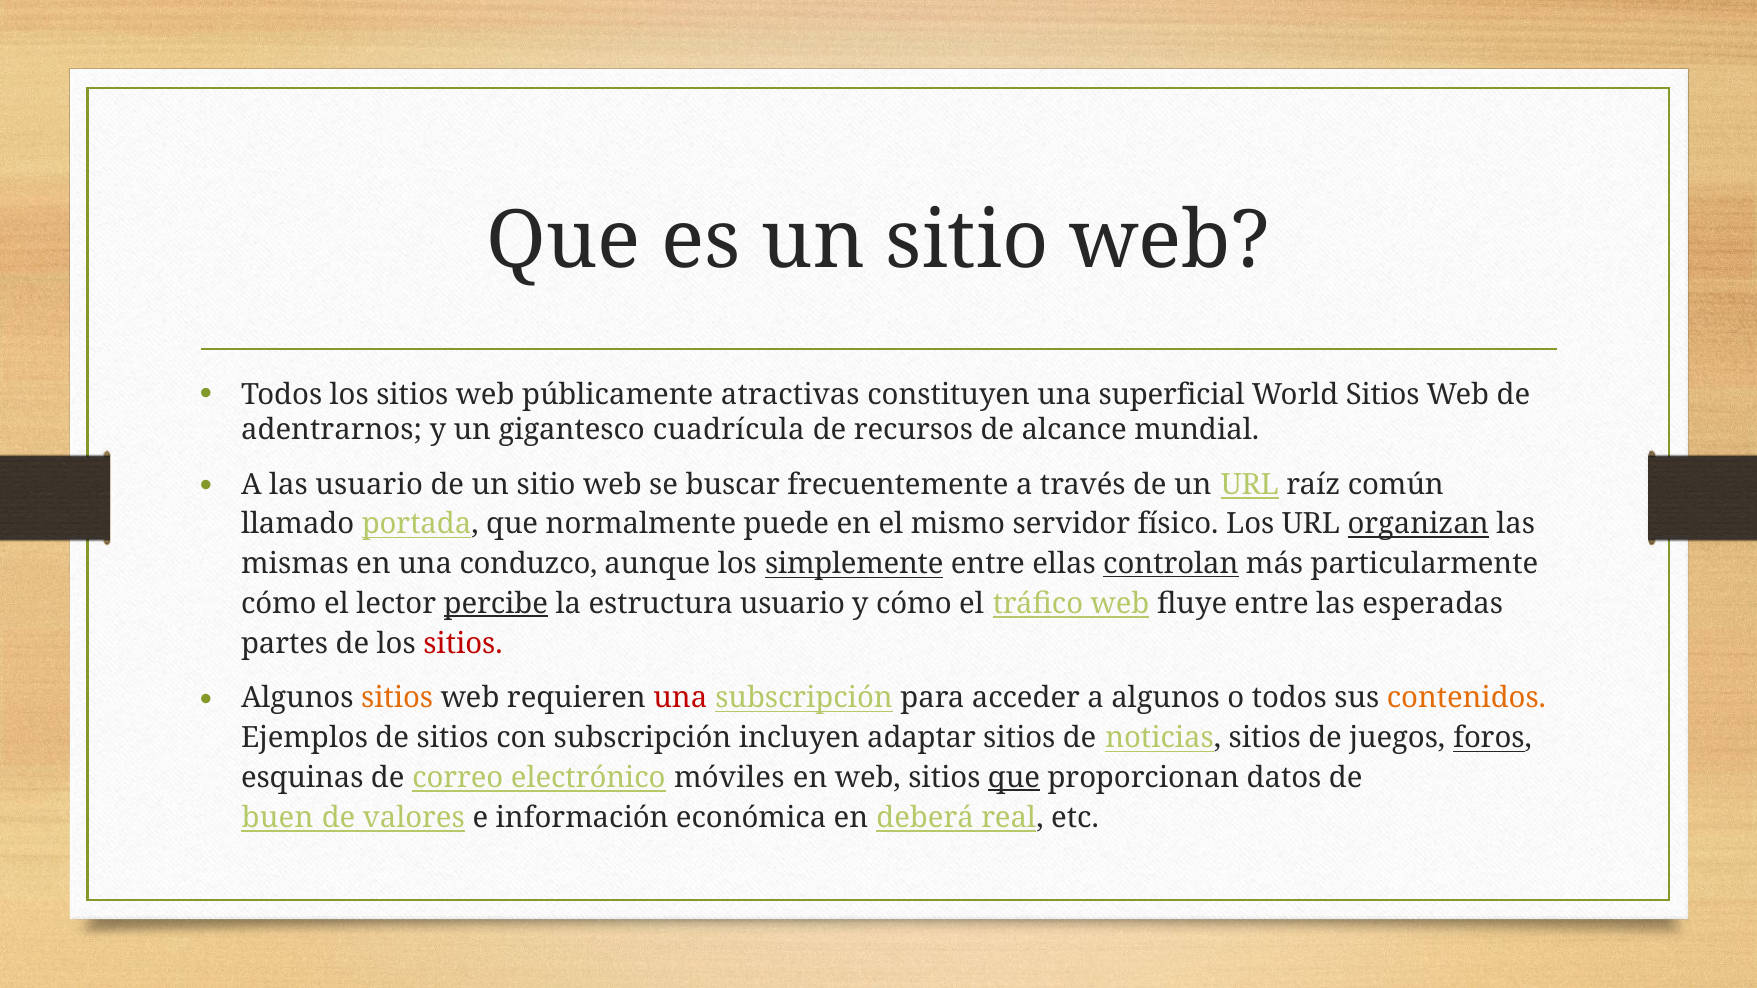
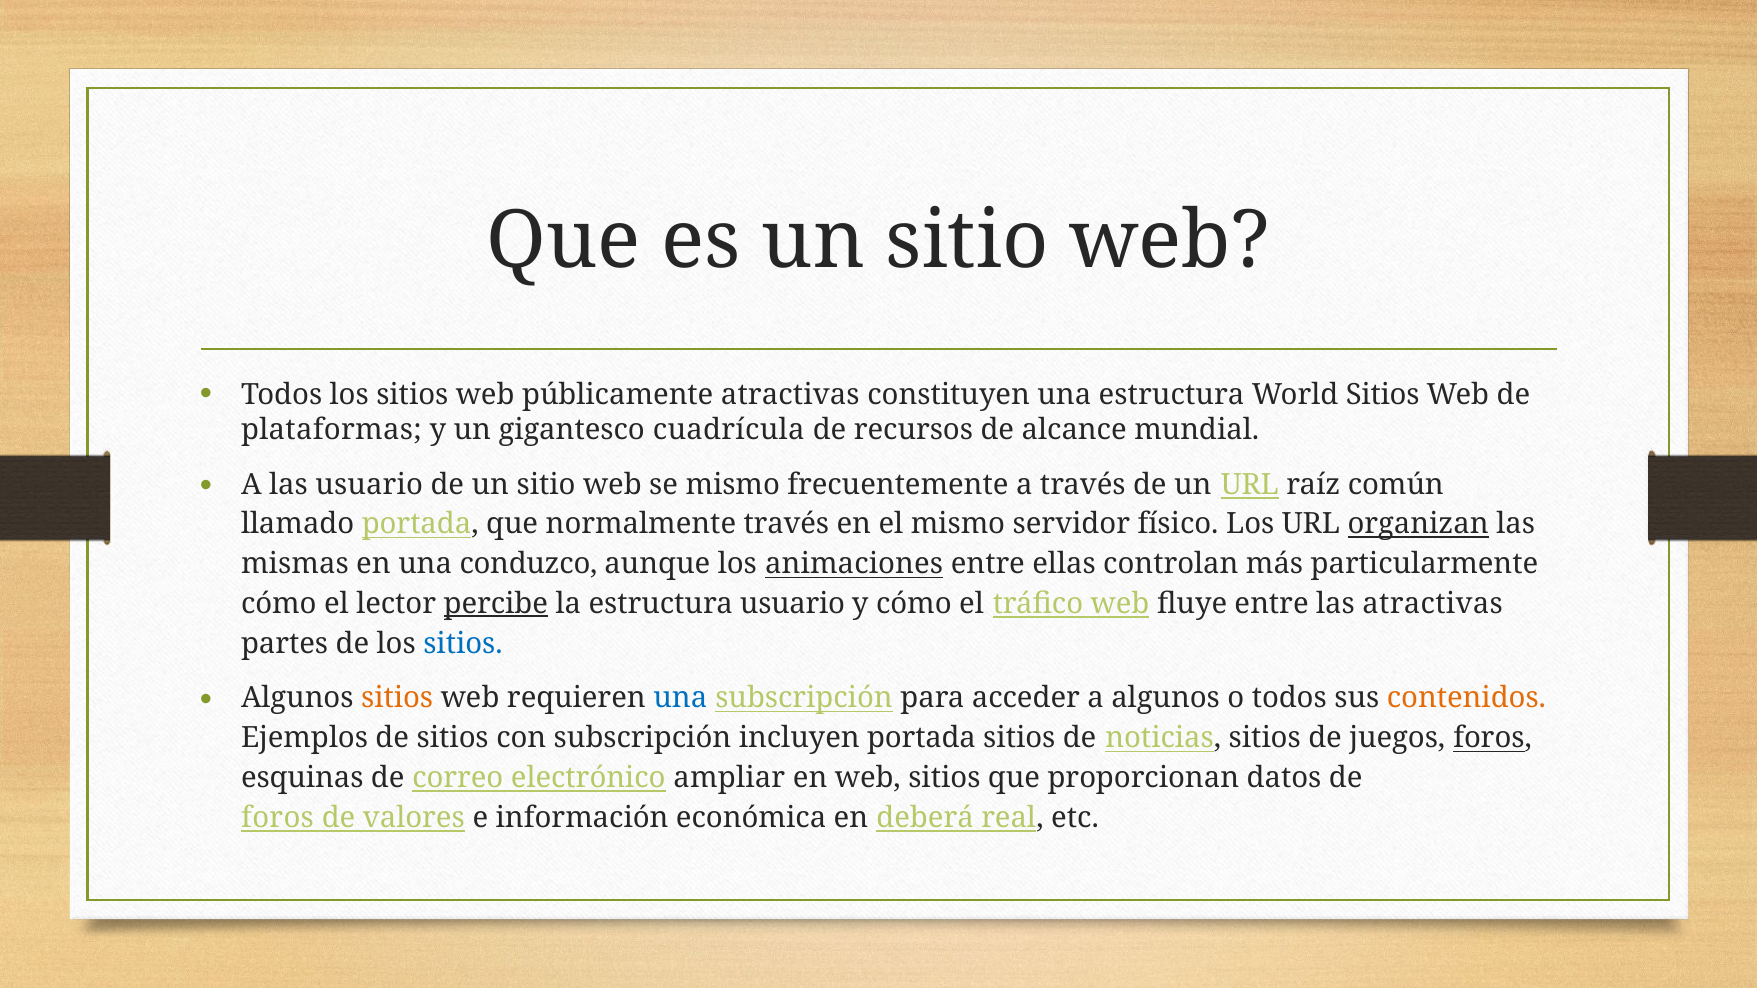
una superficial: superficial -> estructura (1172, 395)
adentrarnos: adentrarnos -> plataformas (331, 430)
se buscar: buscar -> mismo (733, 485)
normalmente puede: puede -> través (786, 524)
simplemente: simplemente -> animaciones (854, 564)
controlan underline: present -> none (1171, 564)
las esperadas: esperadas -> atractivas (1433, 604)
sitios colour: red -> blue (463, 644)
una colour: red -> blue (680, 699)
incluyen adaptar: adaptar -> portada (922, 738)
móviles: móviles -> ampliar (729, 778)
que underline: present -> none (1014, 778)
buen: buen -> foros (278, 818)
